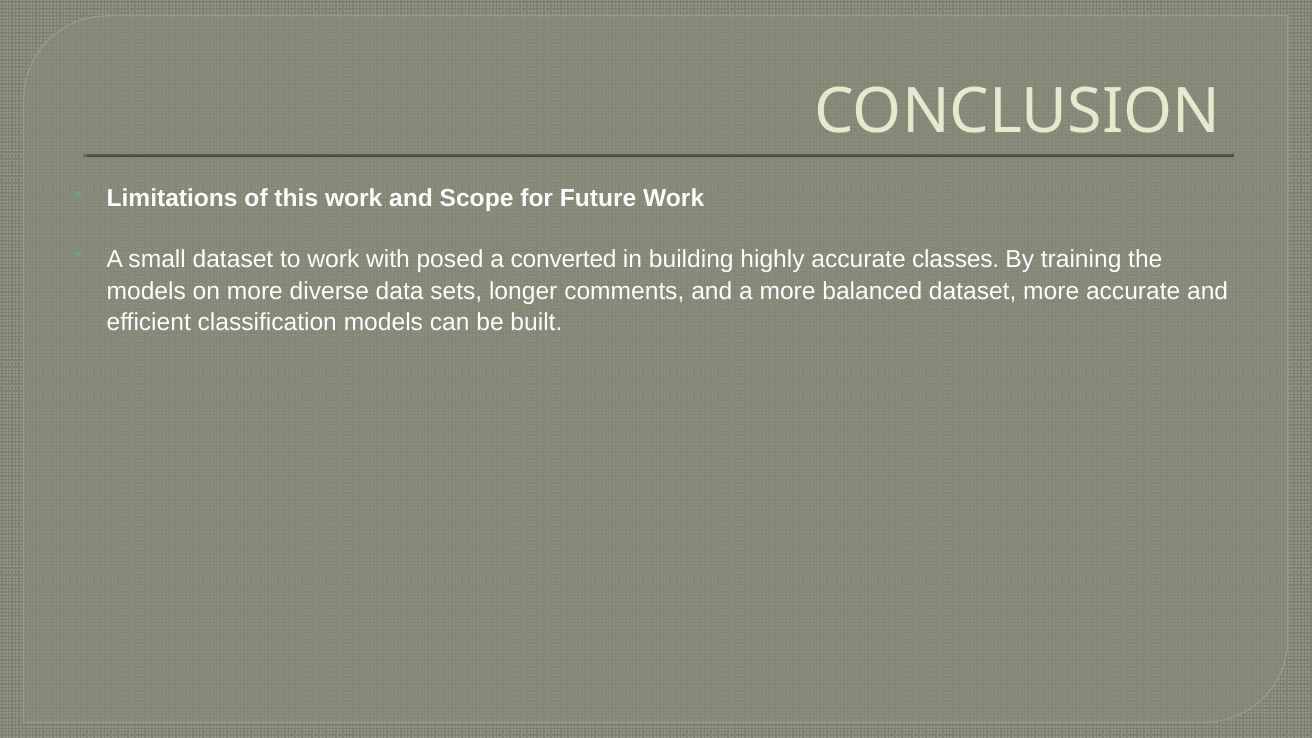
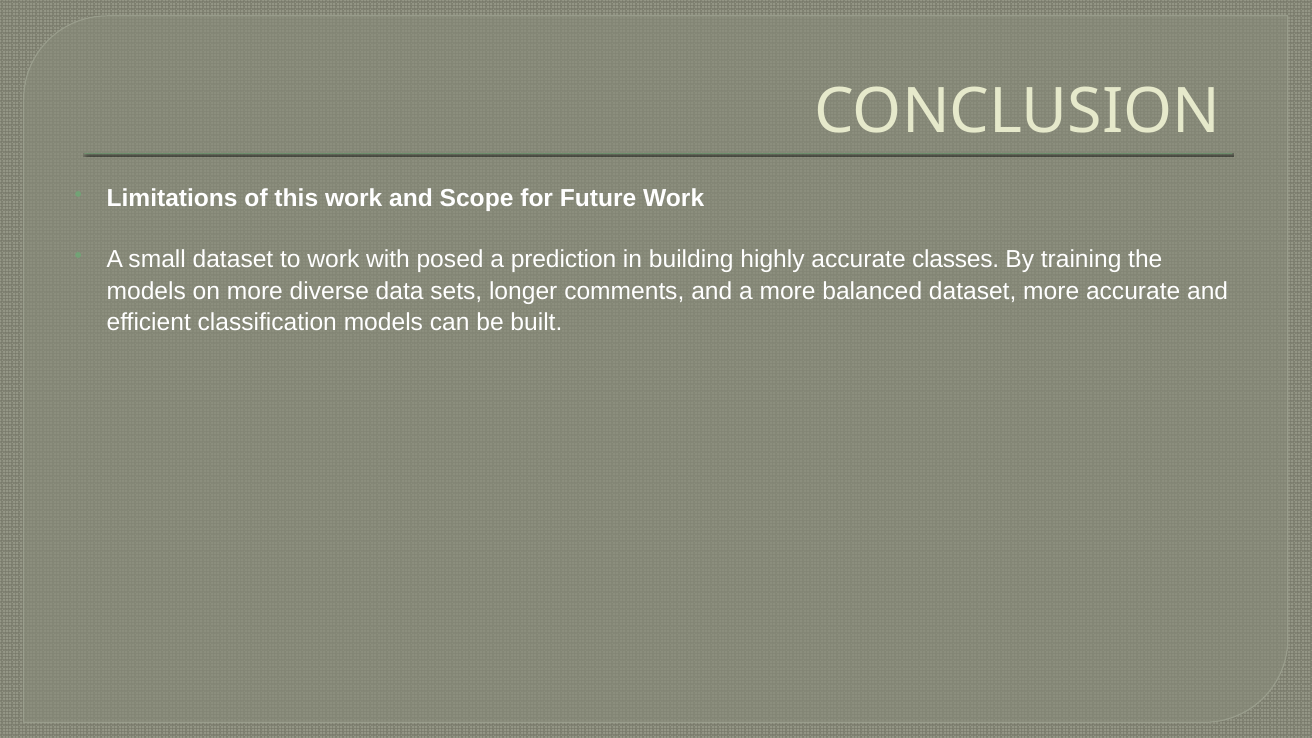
converted: converted -> prediction (564, 260)
